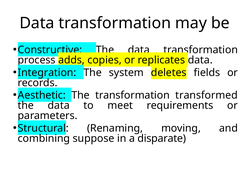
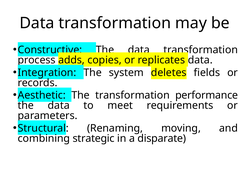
transformed: transformed -> performance (207, 95)
suppose: suppose -> strategic (94, 138)
